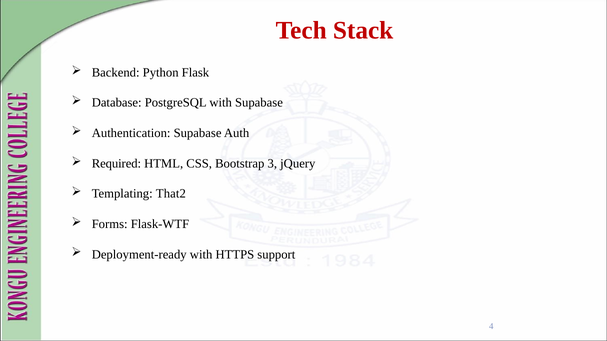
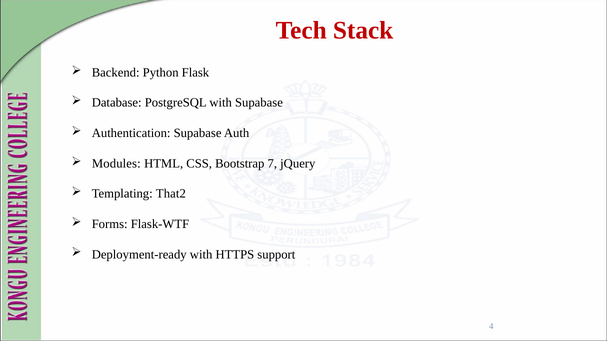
Required: Required -> Modules (116, 164)
3: 3 -> 7 (272, 164)
